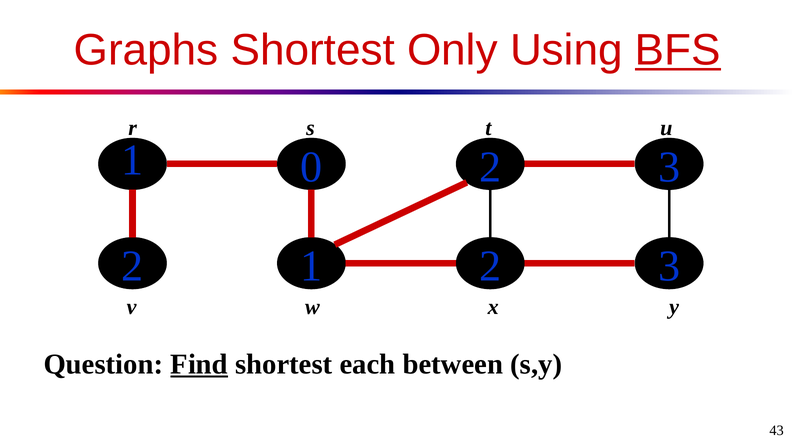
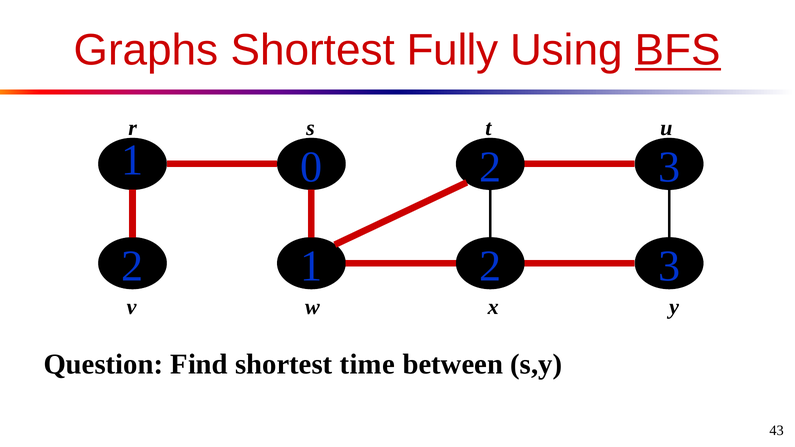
Only: Only -> Fully (453, 50)
Find underline: present -> none (199, 364)
each: each -> time (367, 364)
